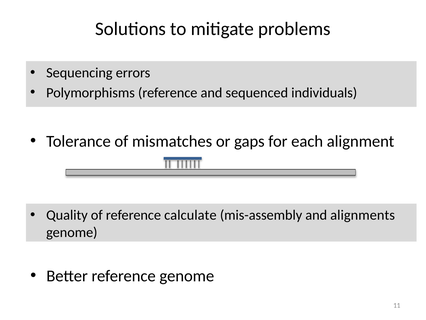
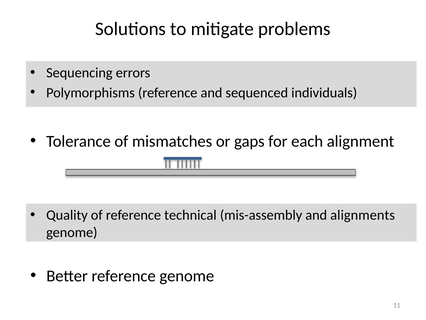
calculate: calculate -> technical (190, 215)
